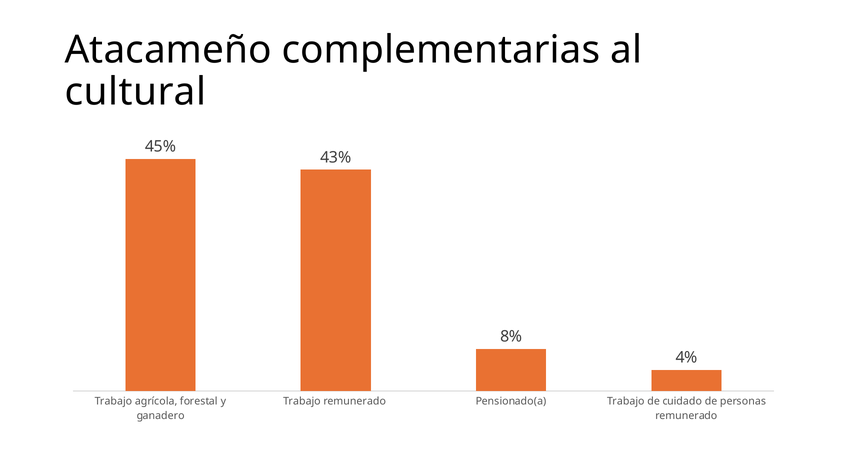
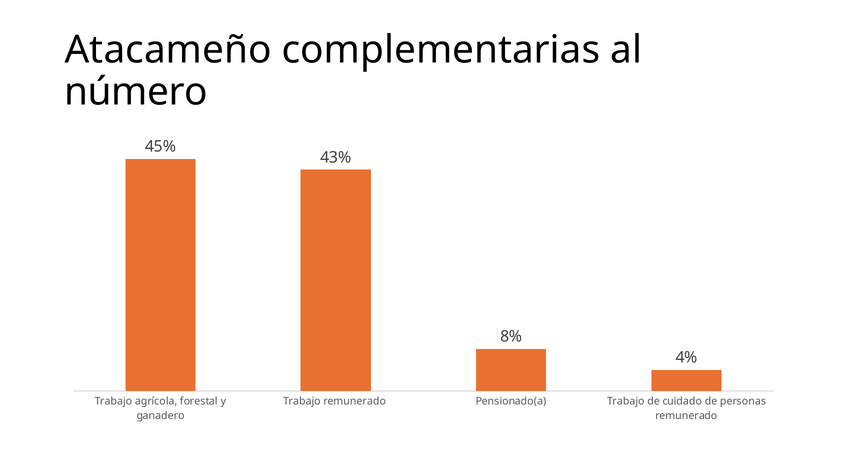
cultural: cultural -> número (136, 92)
